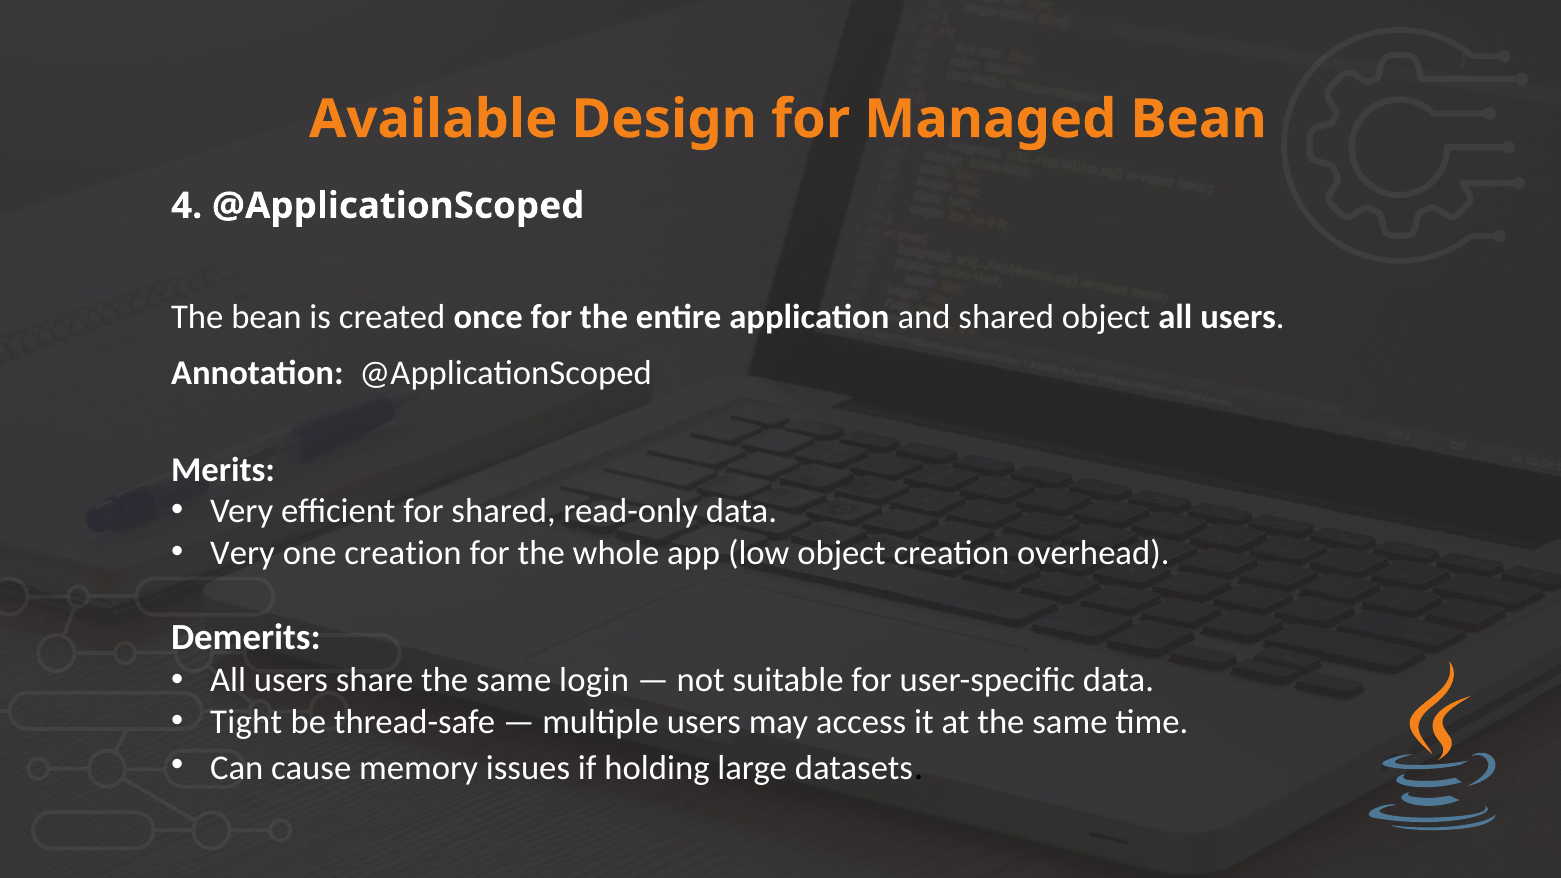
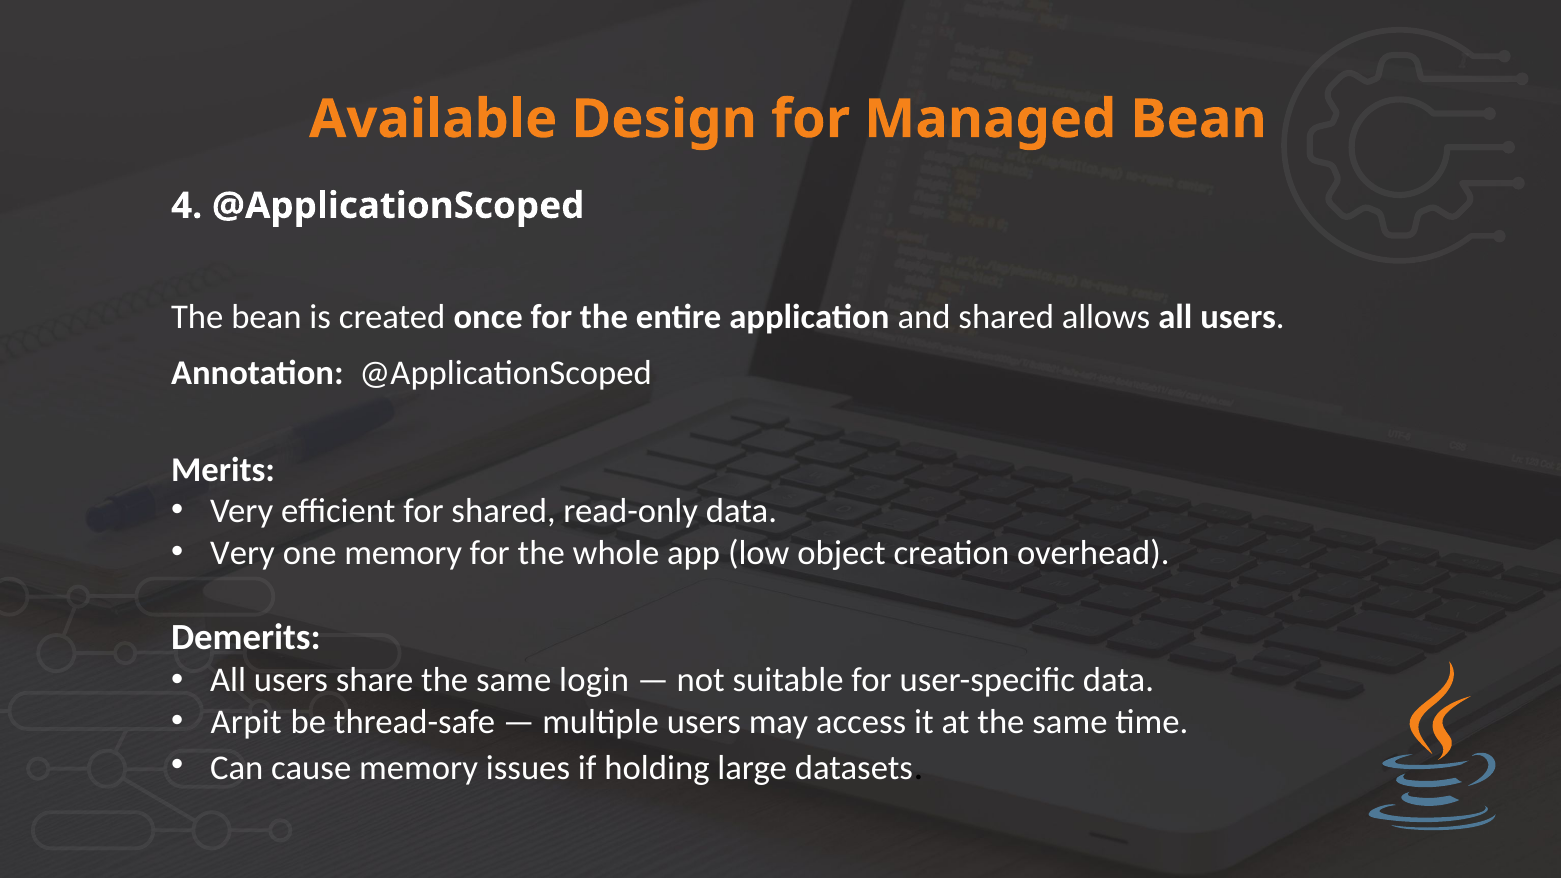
shared object: object -> allows (1106, 317)
one creation: creation -> memory (403, 553)
Tight: Tight -> Arpit (246, 722)
